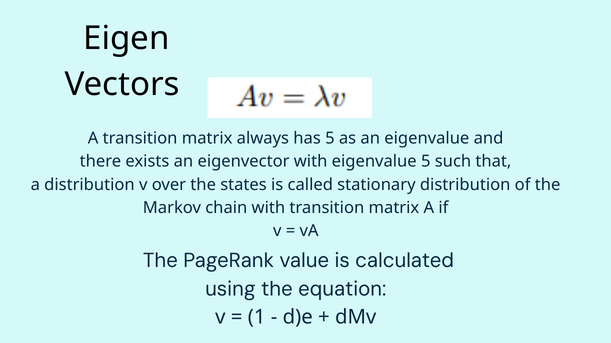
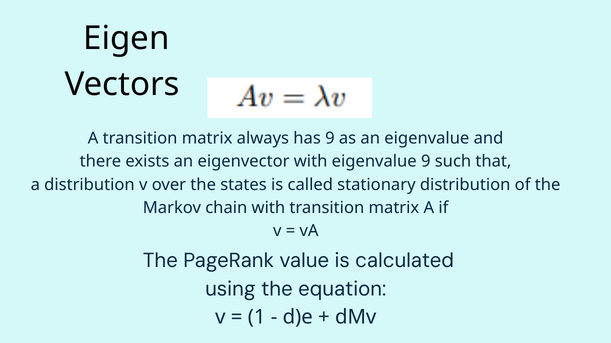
has 5: 5 -> 9 (330, 139)
eigenvalue 5: 5 -> 9 (426, 162)
